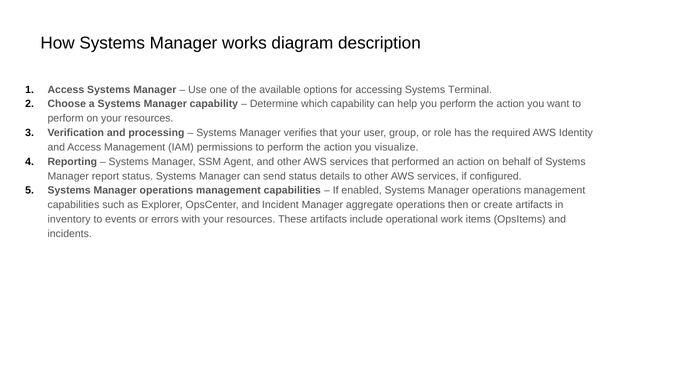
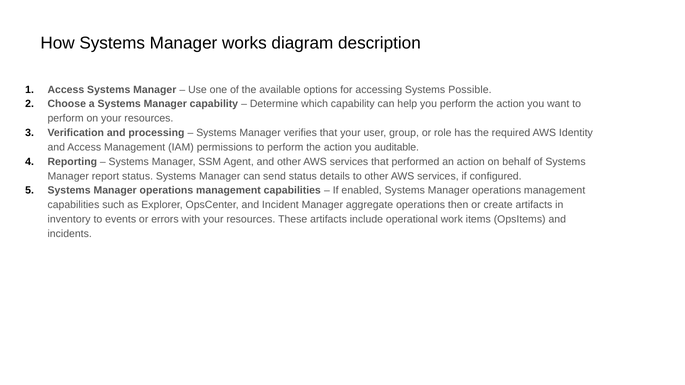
Terminal: Terminal -> Possible (470, 90)
visualize: visualize -> auditable (397, 147)
